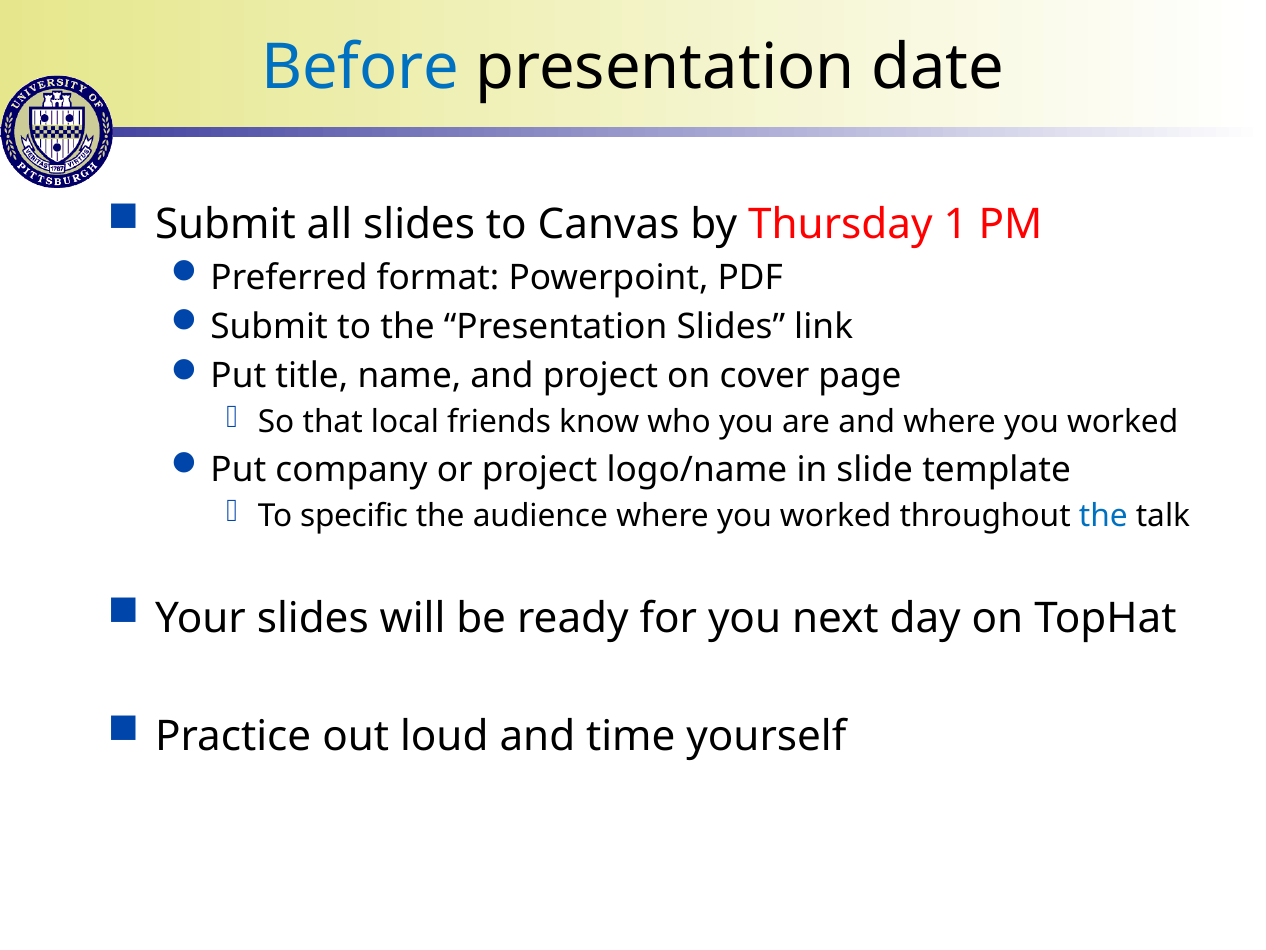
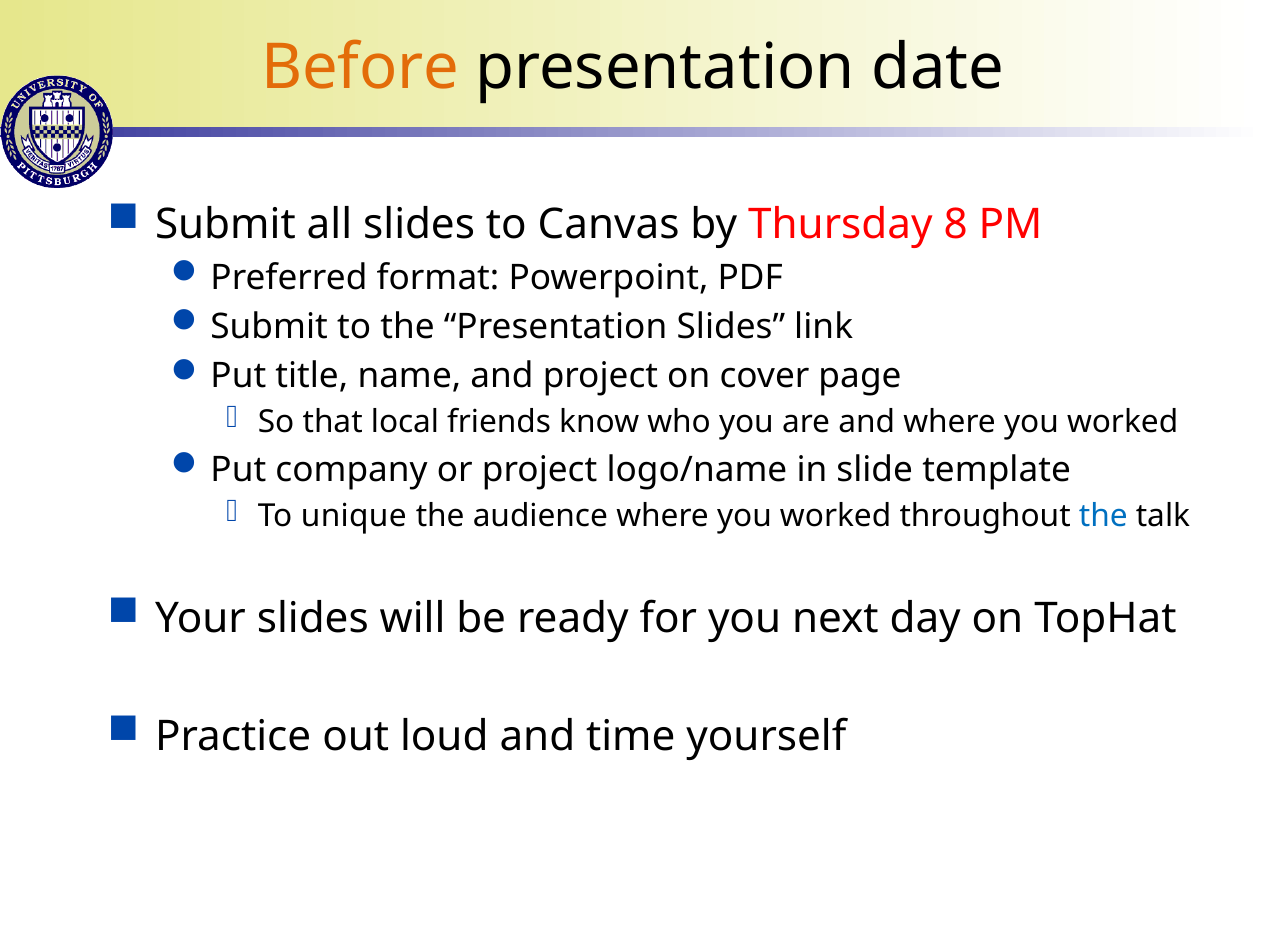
Before colour: blue -> orange (360, 68)
1: 1 -> 8 (956, 225)
specific: specific -> unique (354, 516)
